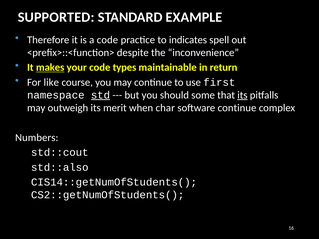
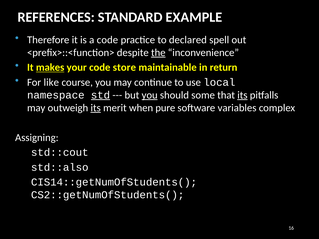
SUPPORTED: SUPPORTED -> REFERENCES (56, 17)
indicates: indicates -> declared (188, 40)
the underline: none -> present (158, 53)
types: types -> store (124, 68)
first: first -> local (219, 82)
you underline: none -> present (150, 95)
its underline: none -> present (96, 108)
char: char -> pure (165, 108)
software continue: continue -> variables (237, 108)
Numbers: Numbers -> Assigning (37, 138)
